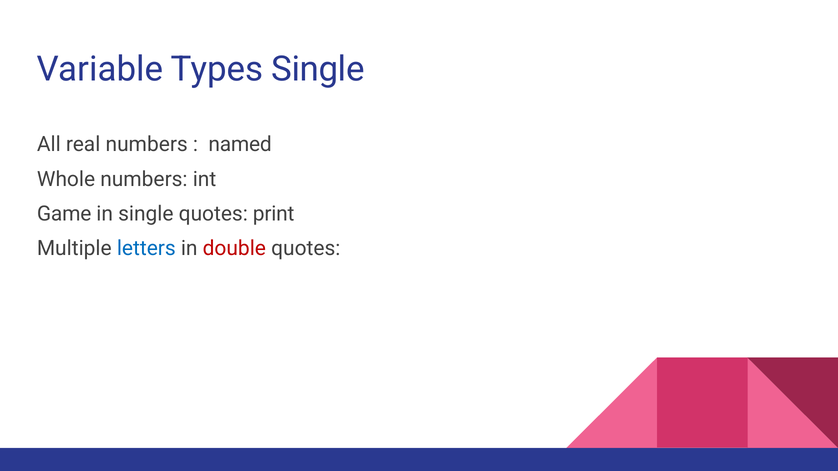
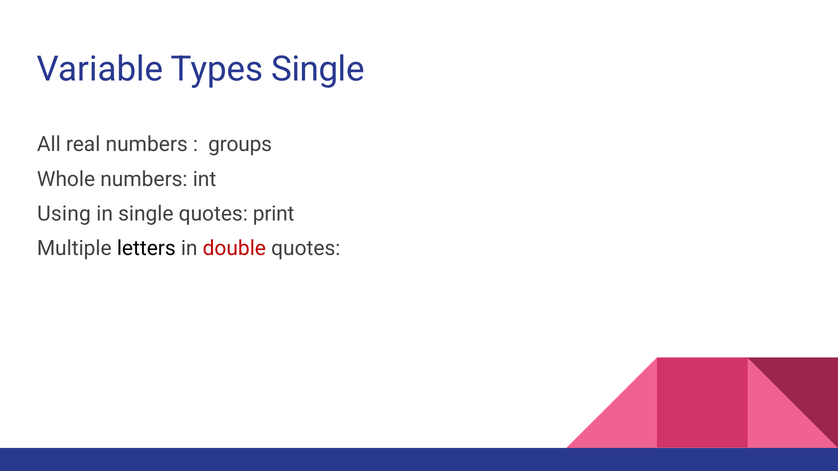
named: named -> groups (240, 145)
Game: Game -> Using (64, 214)
letters colour: blue -> black (146, 249)
